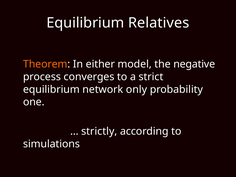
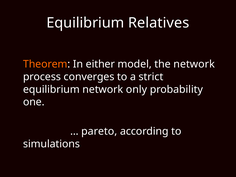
the negative: negative -> network (194, 64)
strictly: strictly -> pareto (99, 131)
